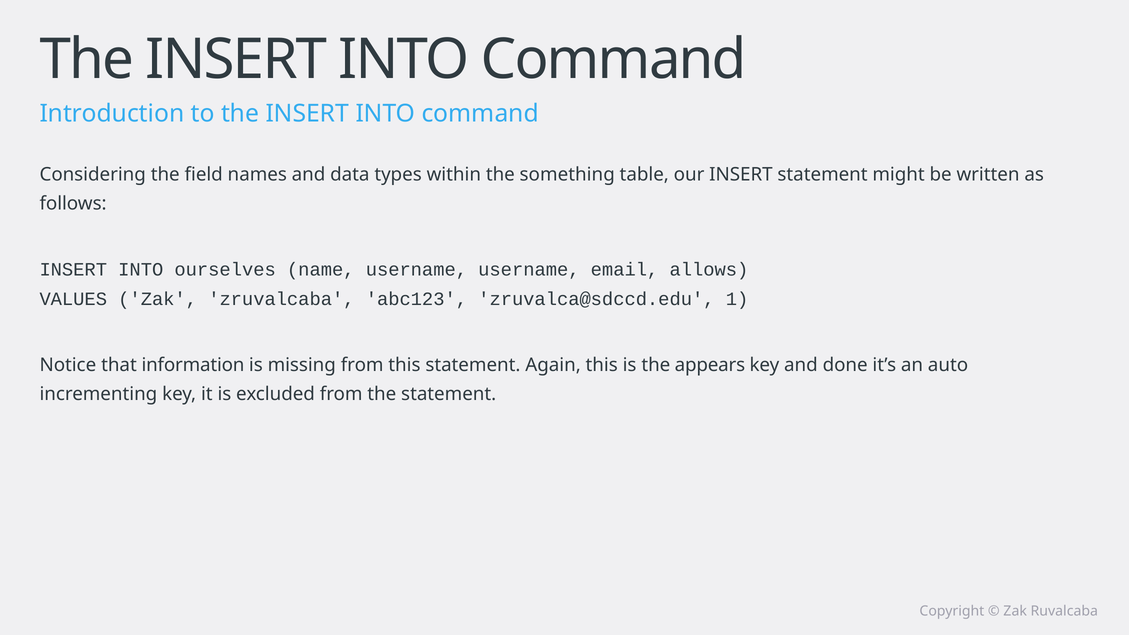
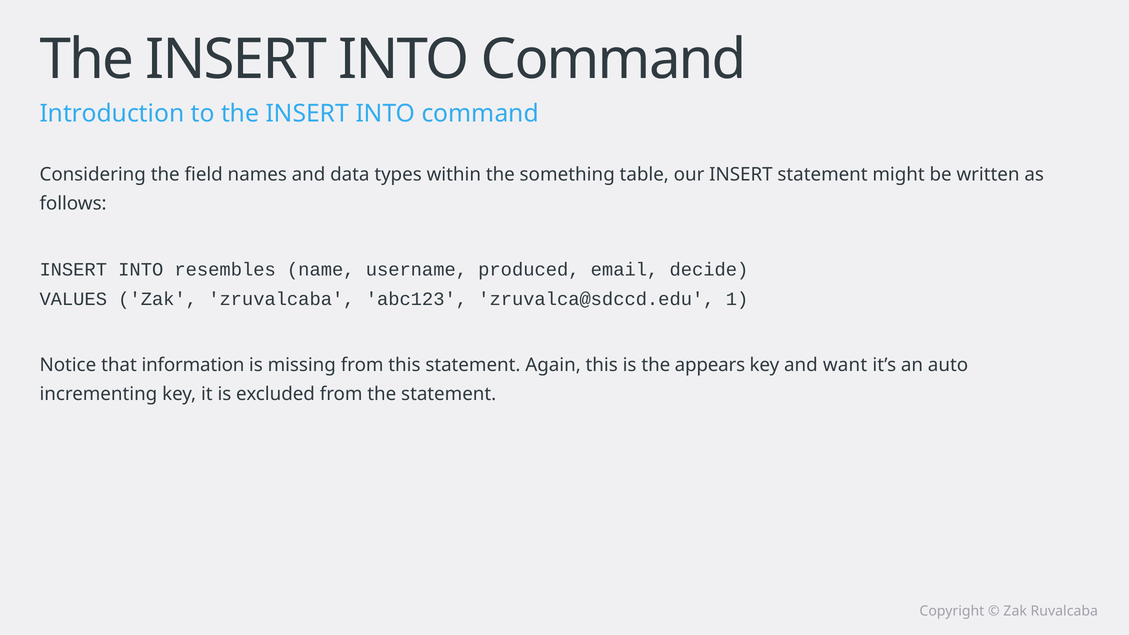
ourselves: ourselves -> resembles (225, 270)
username username: username -> produced (529, 270)
allows: allows -> decide (709, 270)
done: done -> want (845, 365)
